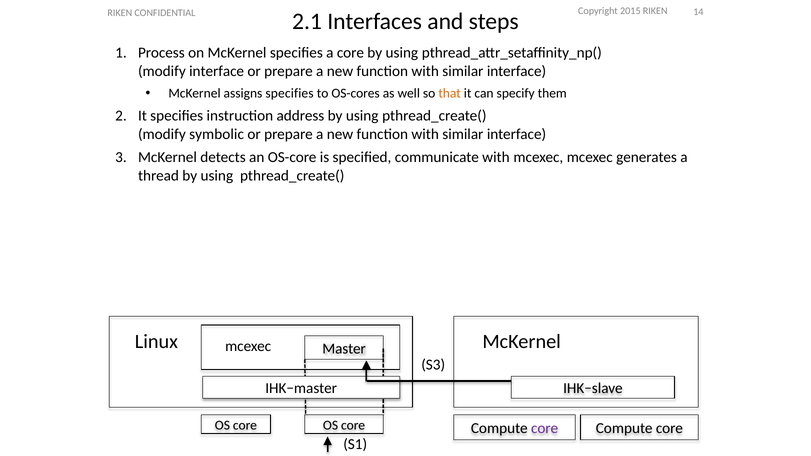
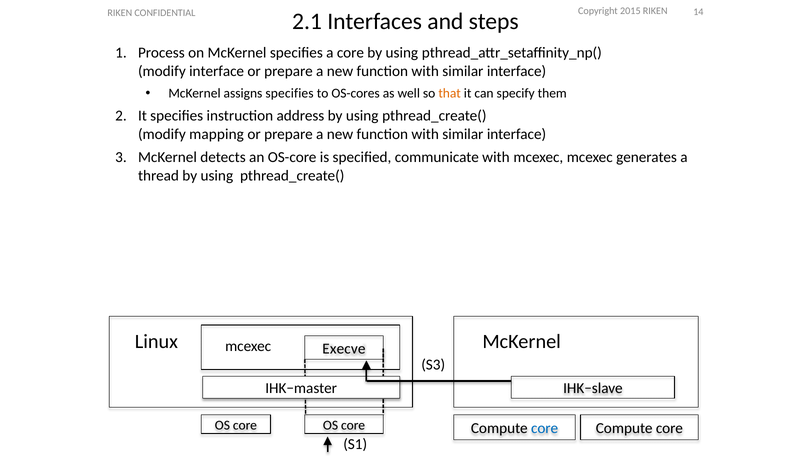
symbolic: symbolic -> mapping (217, 134)
Master: Master -> Execve (344, 349)
core colour: purple -> blue (545, 429)
